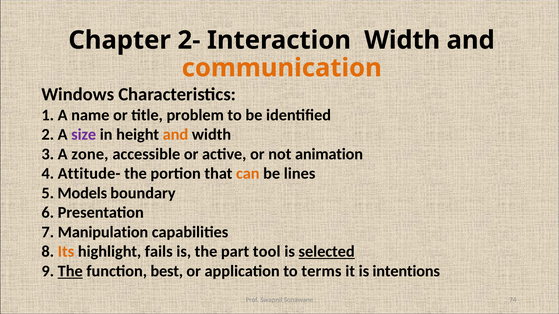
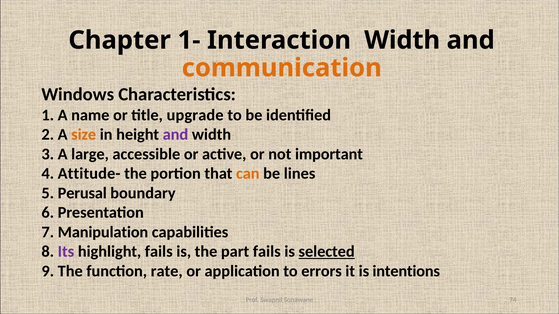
2-: 2- -> 1- (189, 40)
problem: problem -> upgrade (195, 115)
size colour: purple -> orange (84, 135)
and colour: orange -> purple (175, 135)
zone: zone -> large (90, 154)
animation: animation -> important (329, 154)
Models: Models -> Perusal (82, 193)
Its colour: orange -> purple (66, 252)
part tool: tool -> fails (267, 252)
The underline: present -> none (70, 271)
best: best -> rate (167, 271)
terms: terms -> errors (322, 271)
